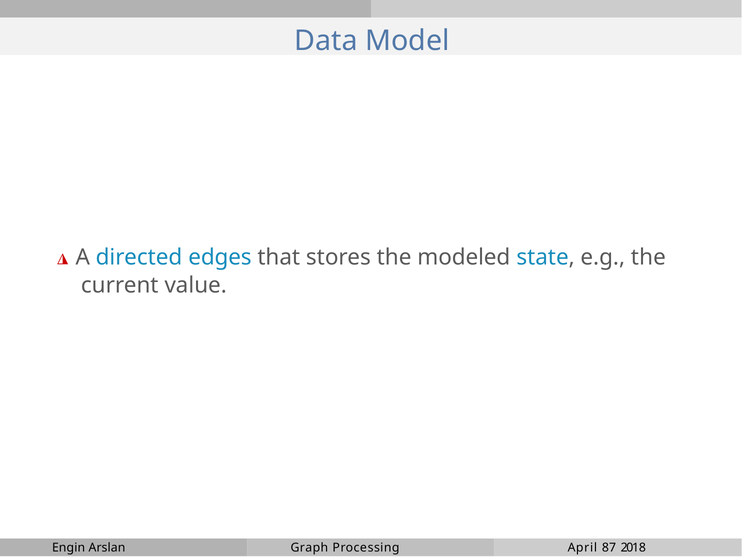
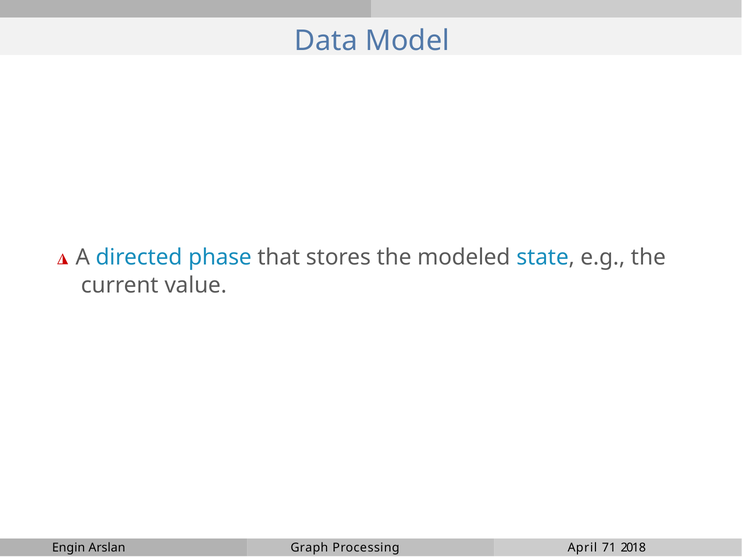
edges: edges -> phase (220, 257)
87: 87 -> 71 (609, 548)
